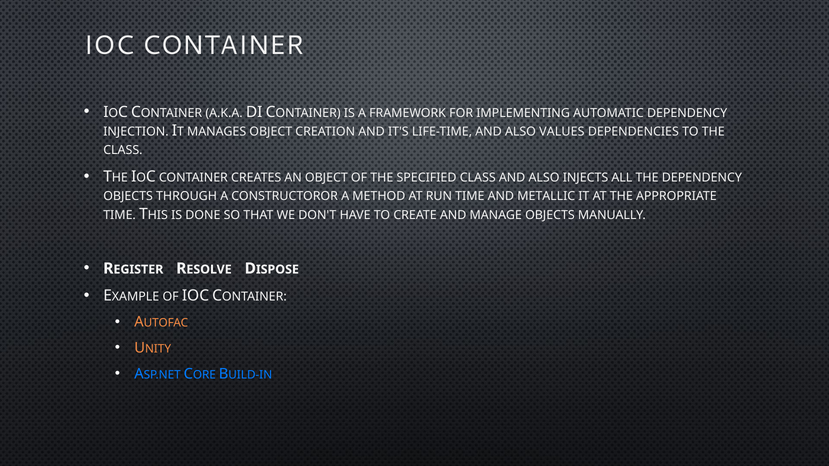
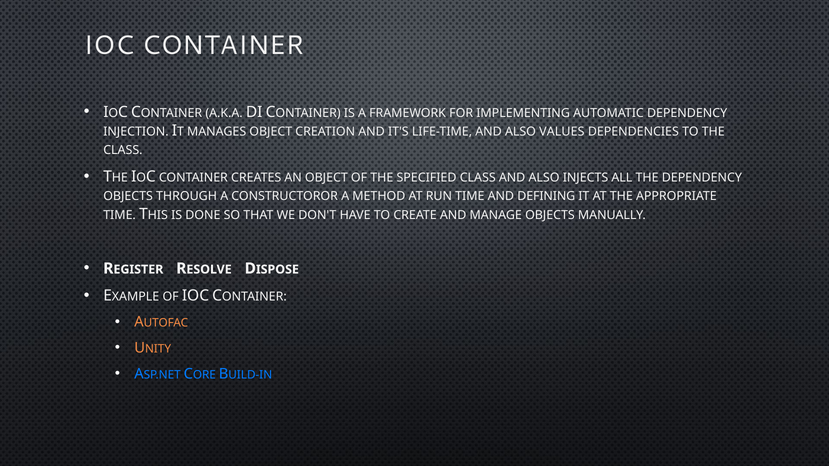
METALLIC: METALLIC -> DEFINING (546, 196)
